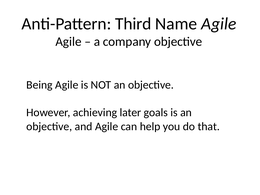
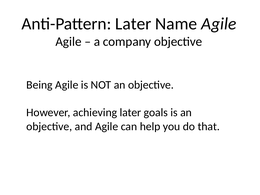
Anti-Pattern Third: Third -> Later (133, 24)
